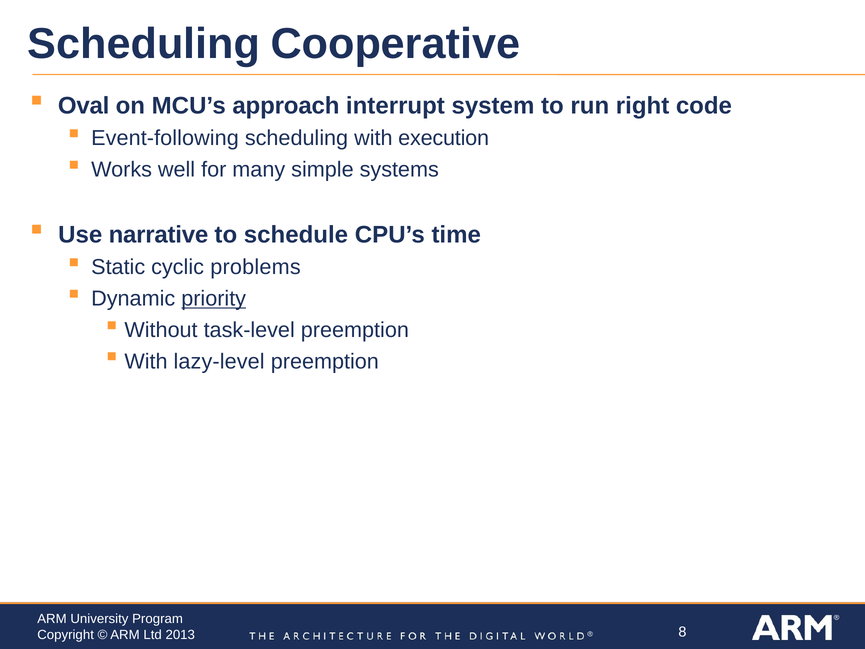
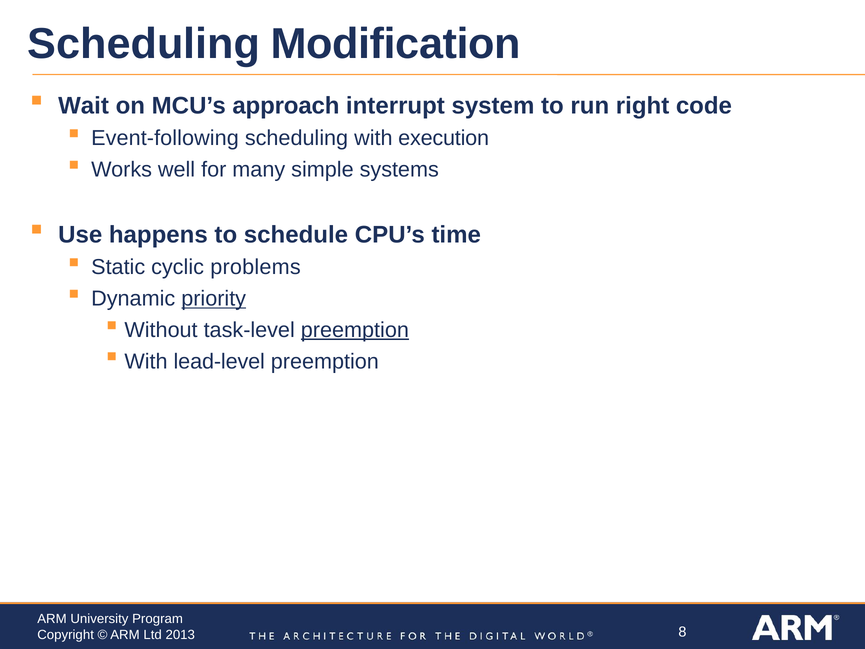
Cooperative: Cooperative -> Modification (396, 44)
Oval: Oval -> Wait (84, 106)
narrative: narrative -> happens (158, 235)
preemption underline: none -> present (355, 330)
lazy-level: lazy-level -> lead-level (219, 361)
